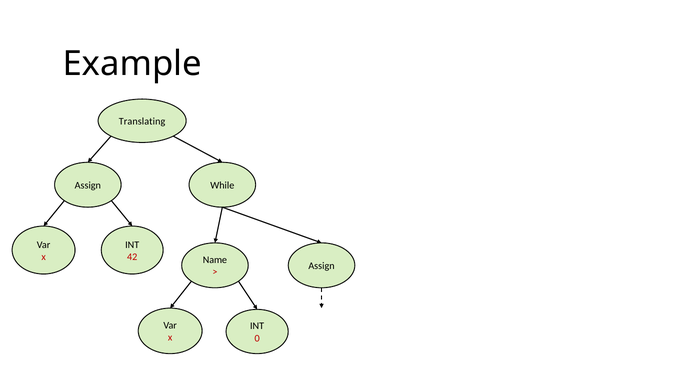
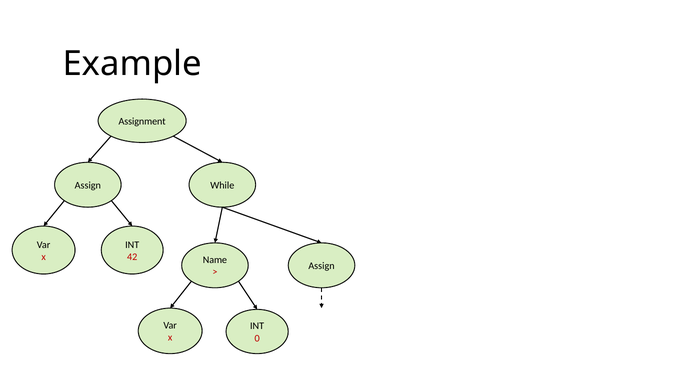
Translating: Translating -> Assignment (142, 122)
